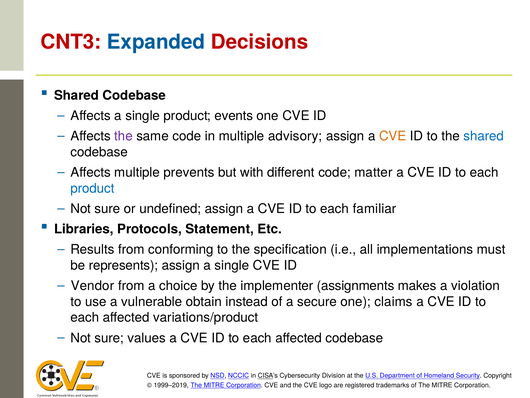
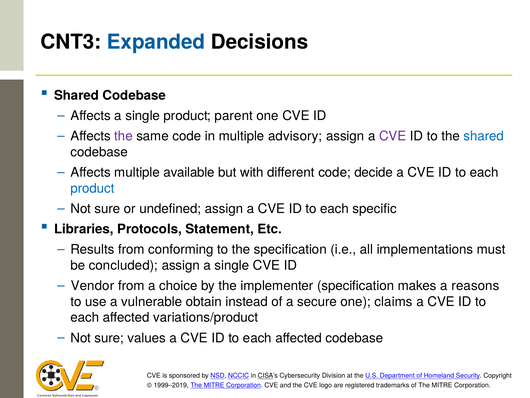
CNT3 colour: red -> black (71, 42)
Decisions colour: red -> black (260, 42)
events: events -> parent (234, 116)
CVE colour: orange -> purple (393, 136)
prevents: prevents -> available (189, 172)
matter: matter -> decide (374, 172)
familiar: familiar -> specific (375, 209)
represents: represents -> concluded (123, 265)
implementer assignments: assignments -> specification (356, 285)
violation: violation -> reasons (475, 285)
